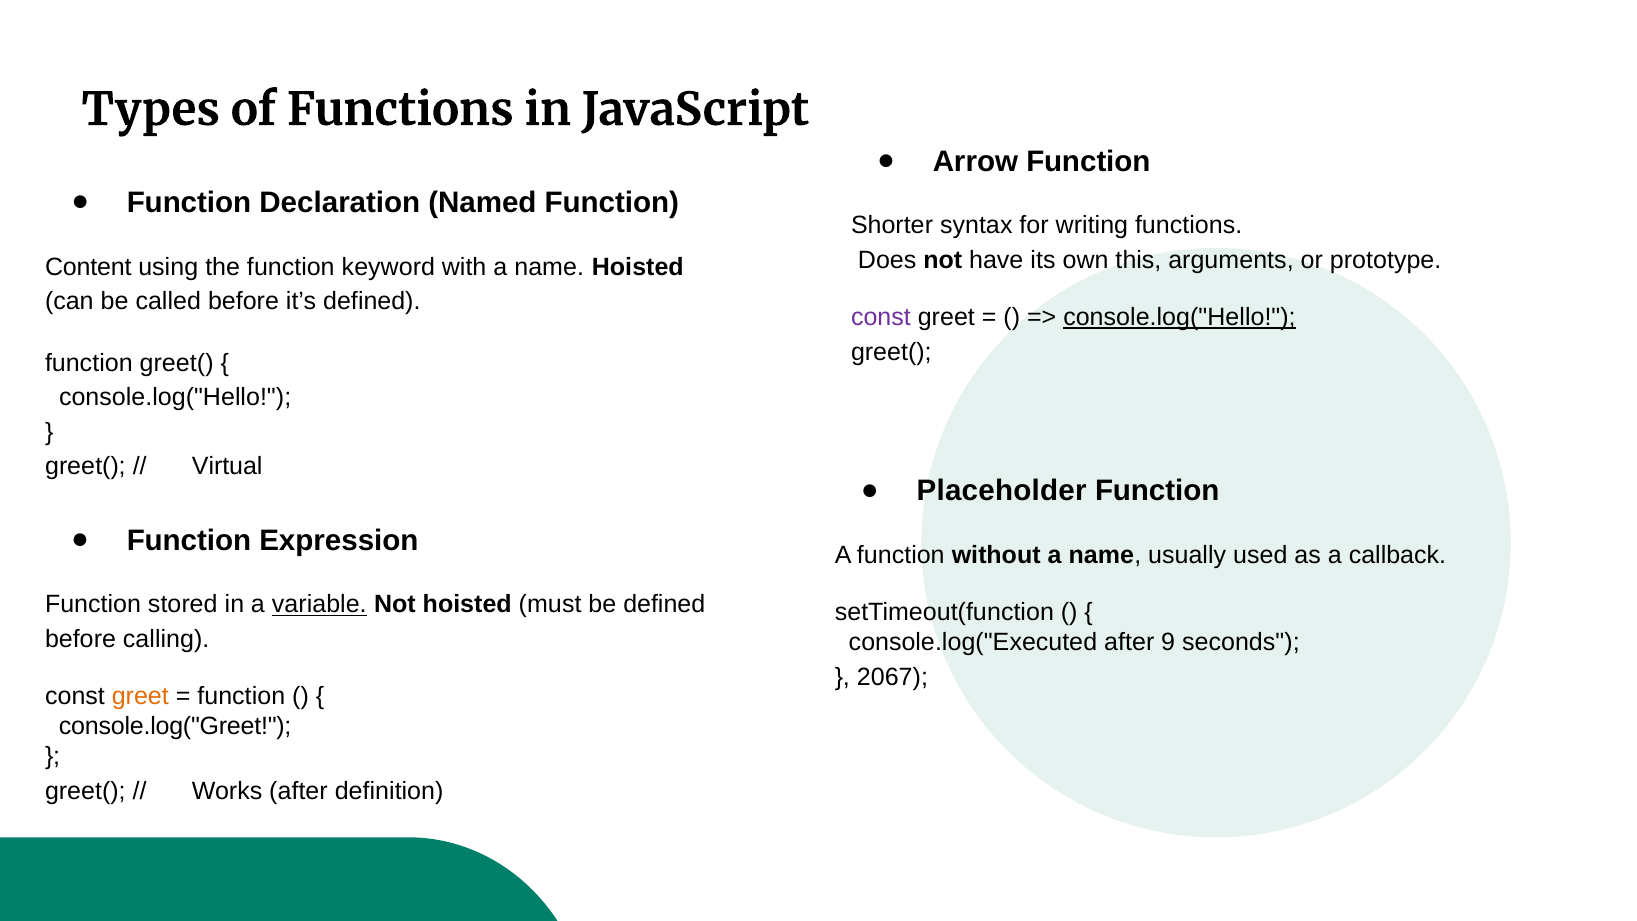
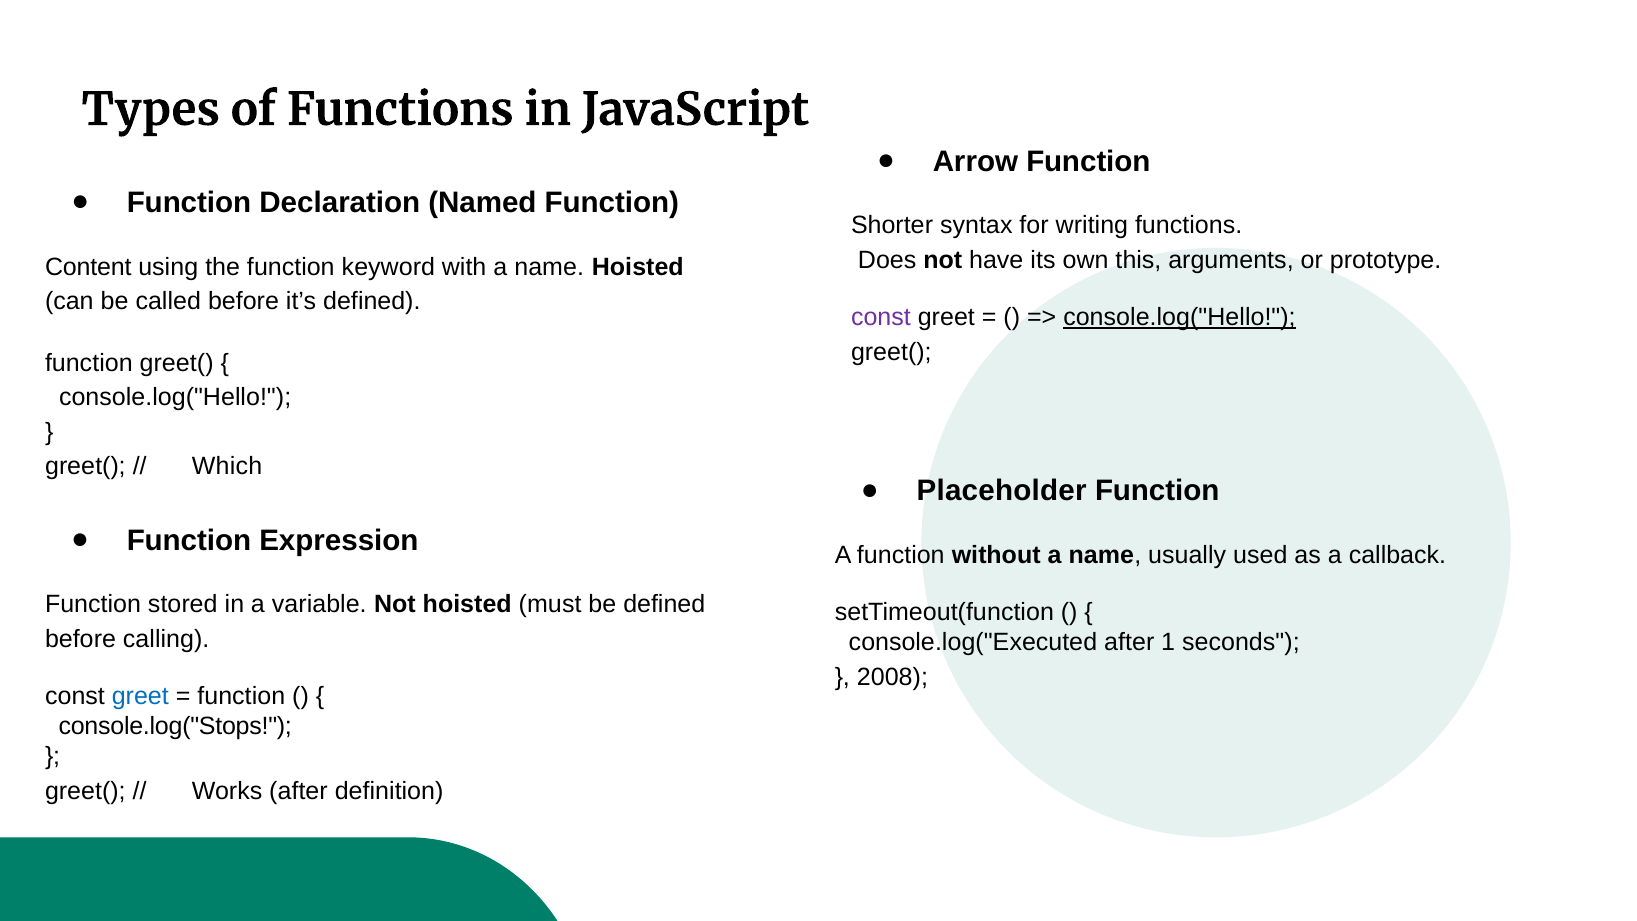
Virtual: Virtual -> Which (227, 466)
variable underline: present -> none (319, 605)
9: 9 -> 1 (1168, 642)
2067: 2067 -> 2008 (892, 677)
greet colour: orange -> blue (140, 696)
console.log("Greet: console.log("Greet -> console.log("Stops (175, 726)
